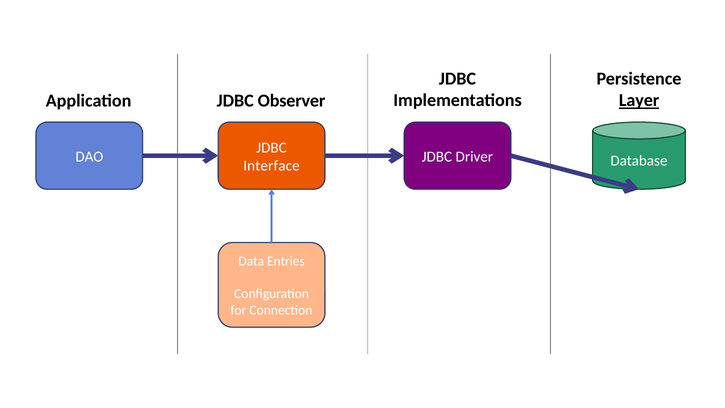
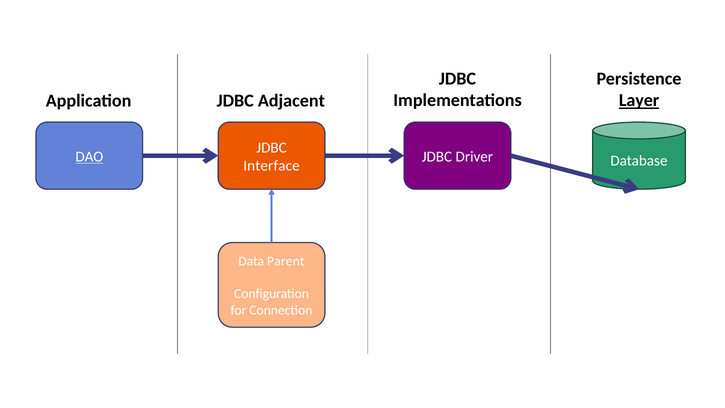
Observer: Observer -> Adjacent (291, 101)
DAO underline: none -> present (89, 157)
Entries: Entries -> Parent (286, 261)
